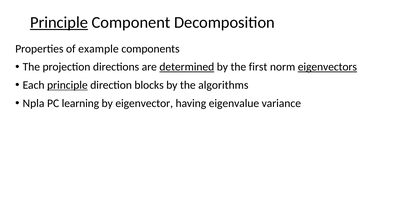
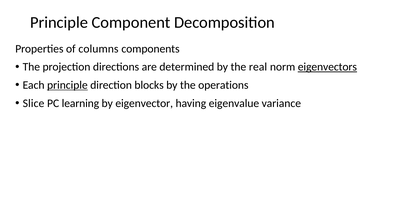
Principle underline: present -> none (59, 23)
example: example -> columns (98, 49)
determined underline: present -> none (187, 67)
first: first -> real (258, 67)
algorithms: algorithms -> operations (223, 85)
Npla: Npla -> Slice (34, 103)
